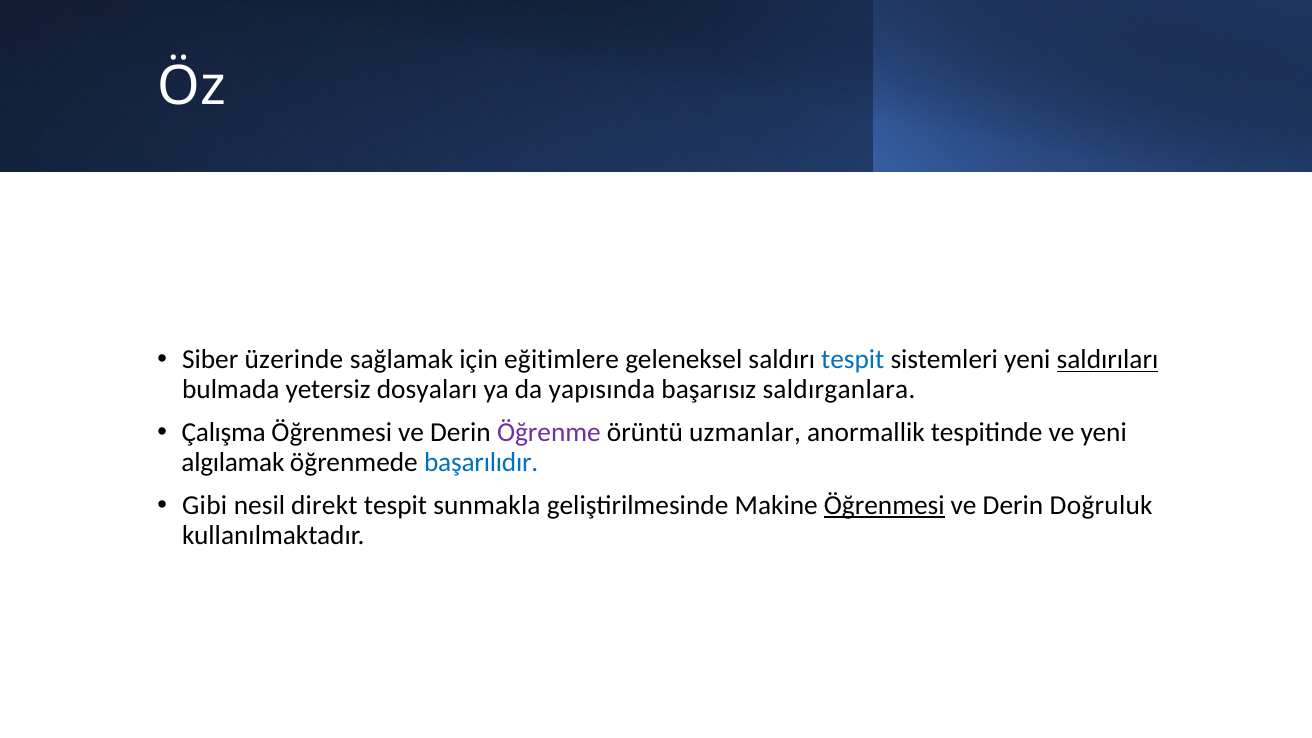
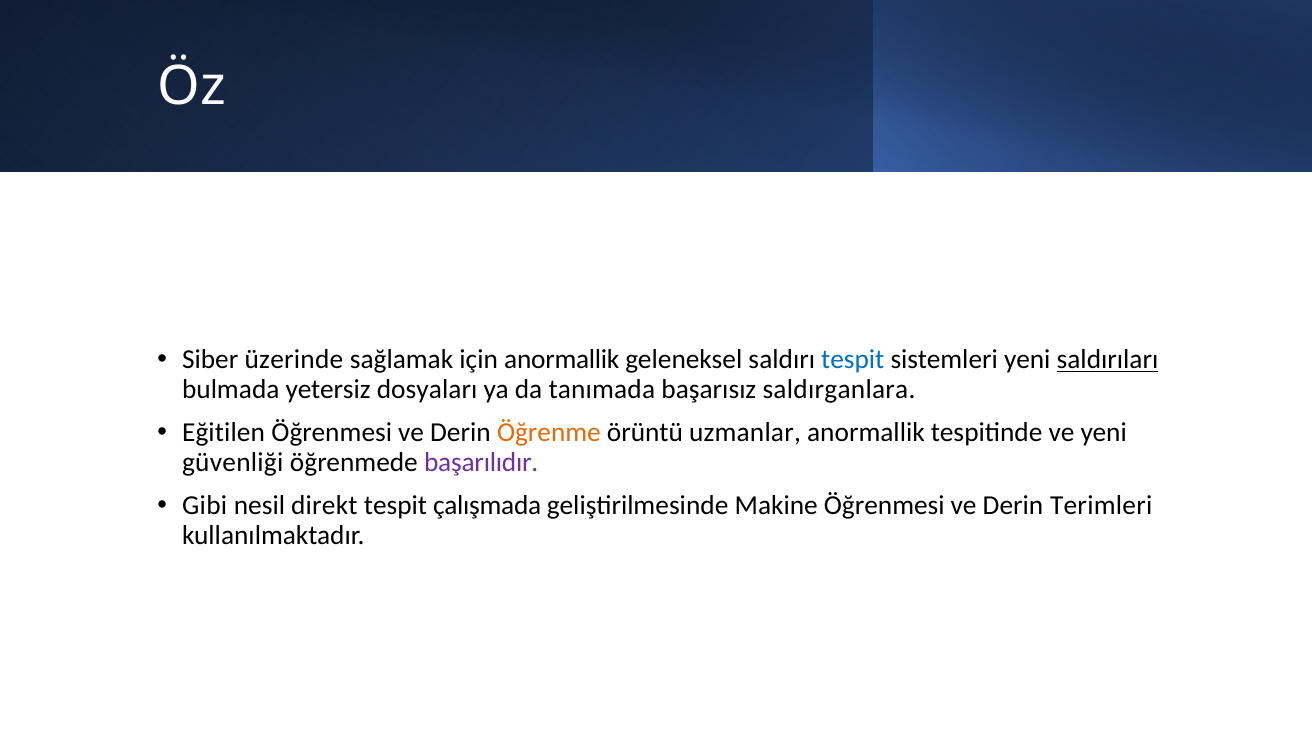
için eğitimlere: eğitimlere -> anormallik (562, 360)
yapısında: yapısında -> tanımada (602, 389)
Çalışma: Çalışma -> Eğitilen (224, 433)
Öğrenme colour: purple -> orange (549, 433)
algılamak: algılamak -> güvenliği (233, 462)
başarılıdır colour: blue -> purple (481, 462)
sunmakla: sunmakla -> çalışmada (487, 505)
Öğrenmesi underline: present -> none (884, 505)
Doğruluk: Doğruluk -> Terimleri (1101, 505)
